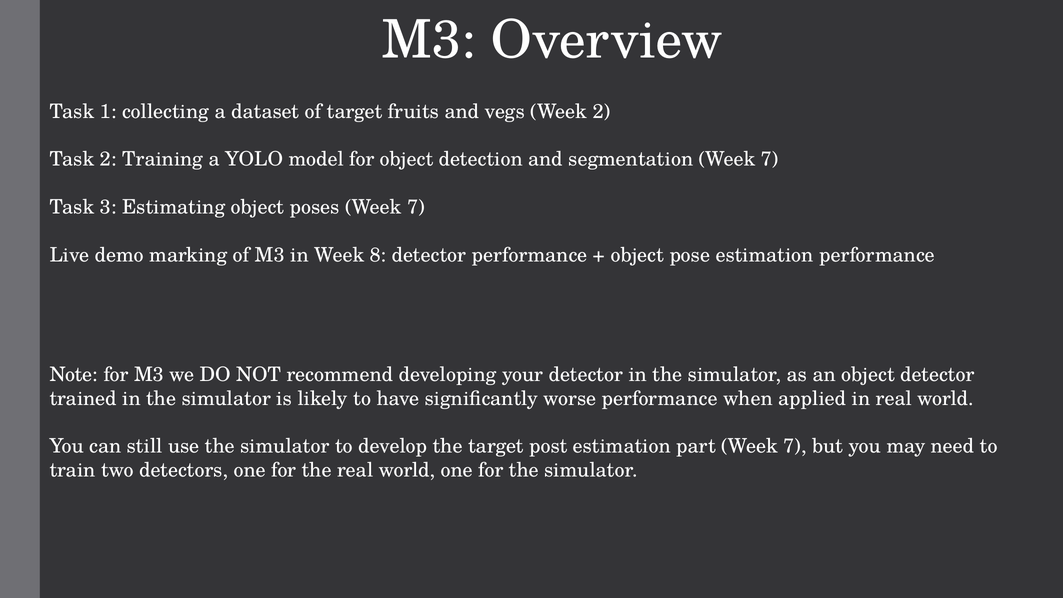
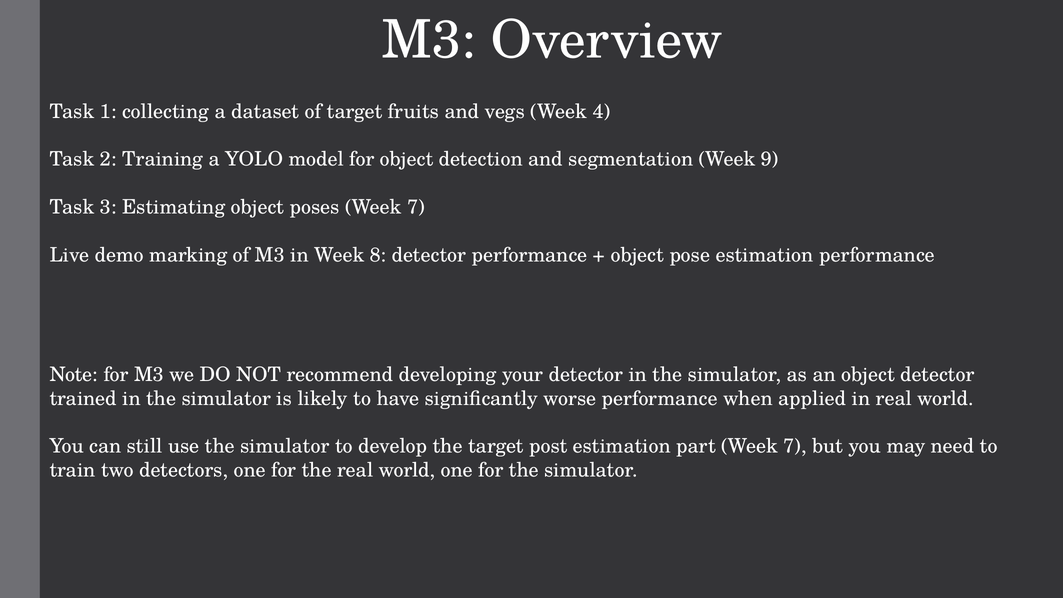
Week 2: 2 -> 4 (601, 112)
segmentation Week 7: 7 -> 9 (770, 159)
